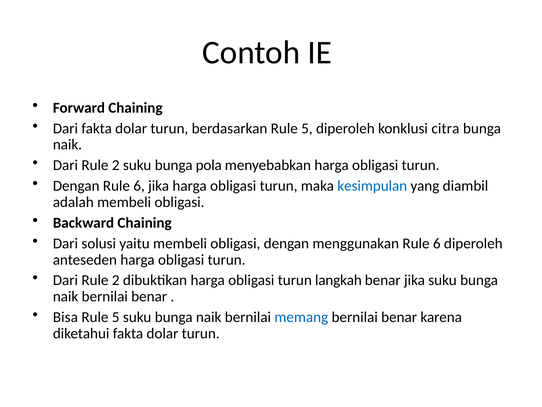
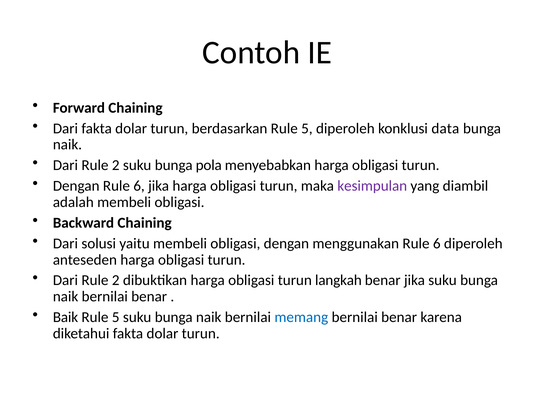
citra: citra -> data (445, 128)
kesimpulan colour: blue -> purple (372, 186)
Bisa: Bisa -> Baik (65, 317)
